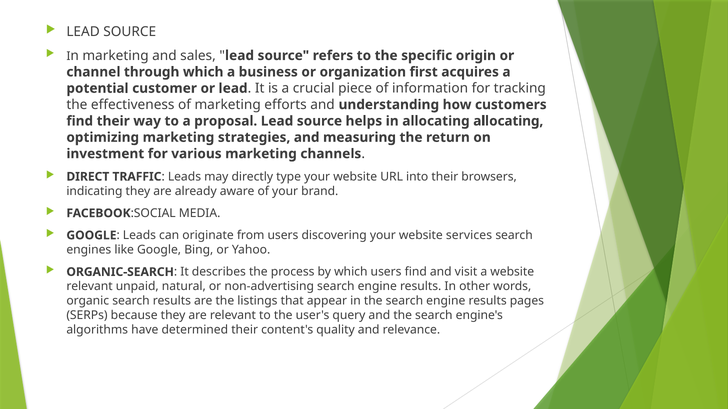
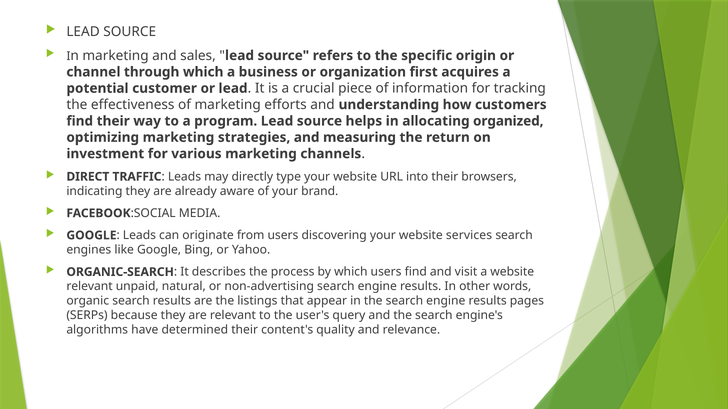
proposal: proposal -> program (226, 121)
allocating allocating: allocating -> organized (508, 121)
